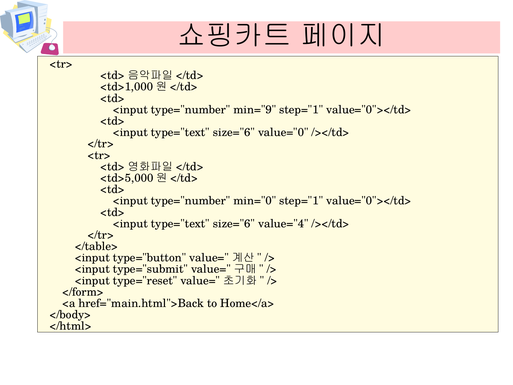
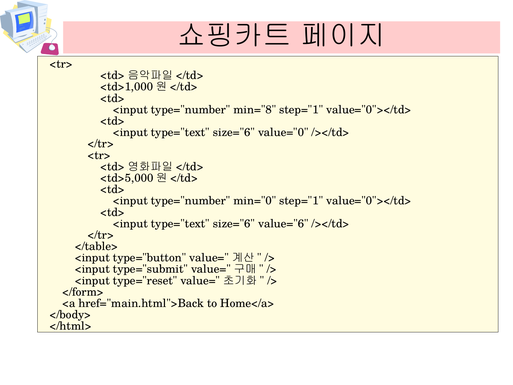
min="9: min="9 -> min="8 (255, 110)
value="4: value="4 -> value="6 (283, 223)
